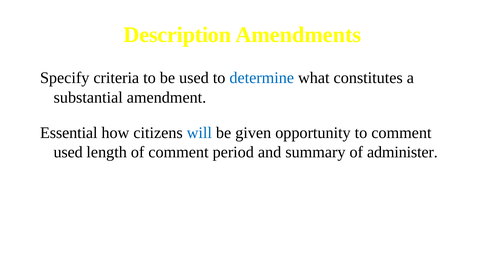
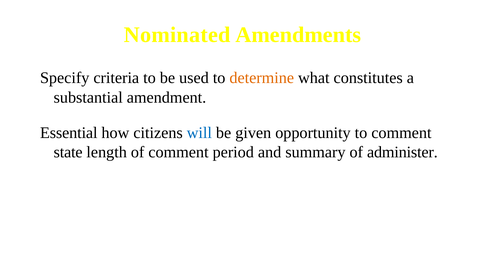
Description: Description -> Nominated (177, 35)
determine colour: blue -> orange (262, 78)
used: used -> state (68, 152)
